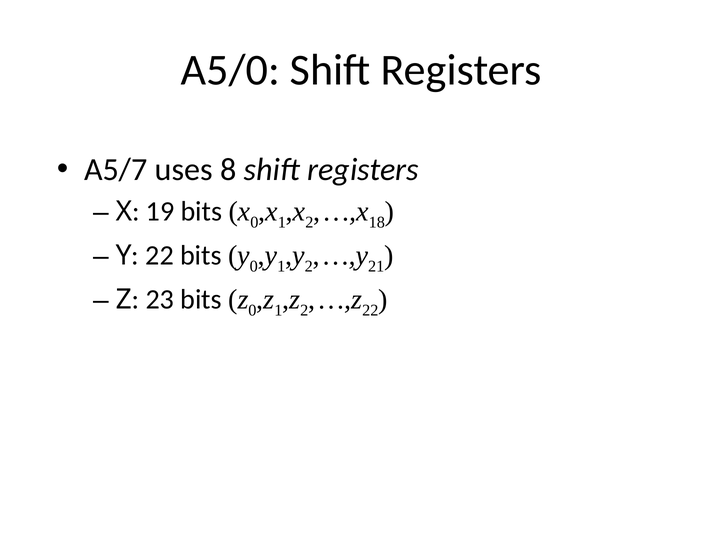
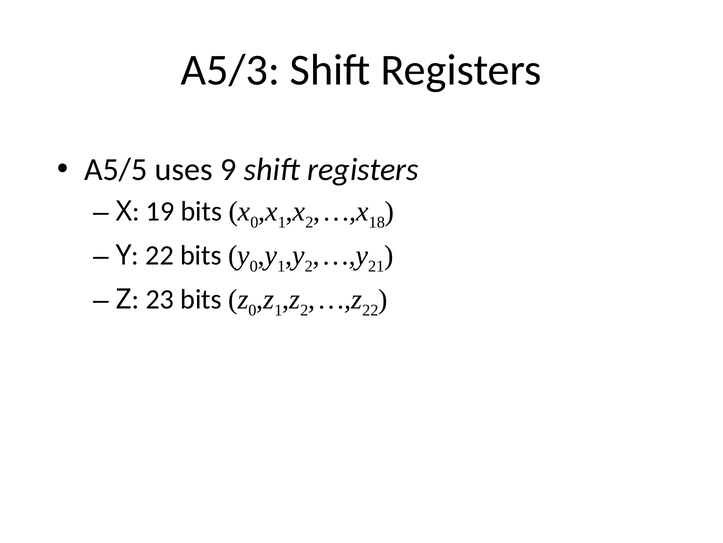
A5/0: A5/0 -> A5/3 (230, 70)
A5/7: A5/7 -> A5/5 (116, 170)
8: 8 -> 9 (228, 170)
